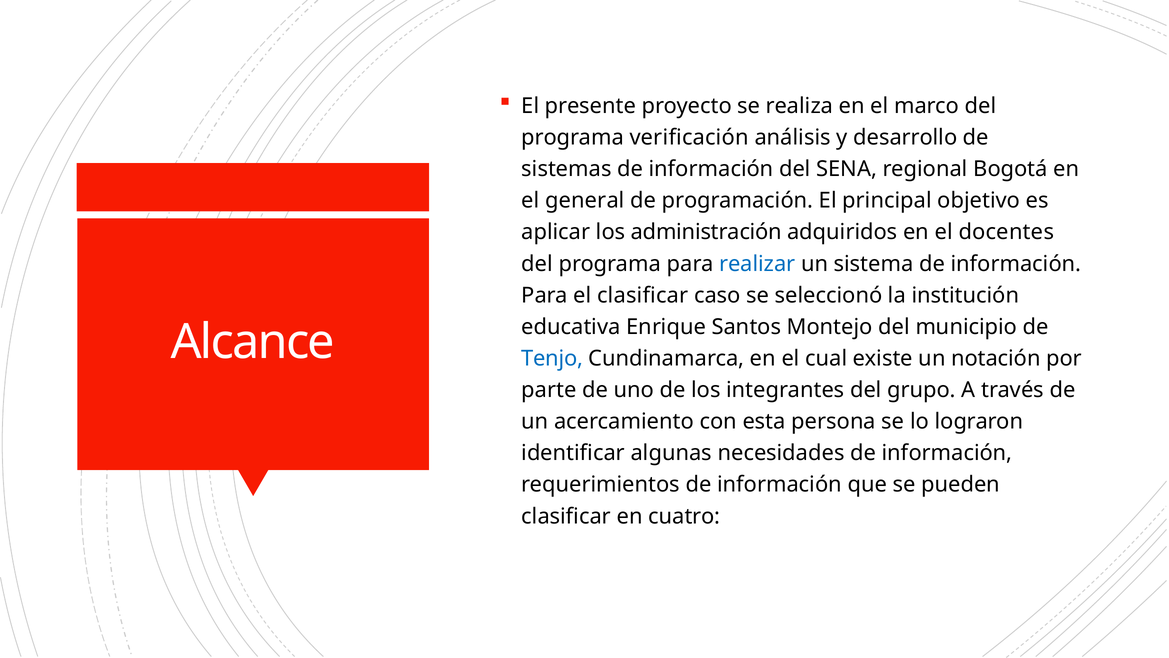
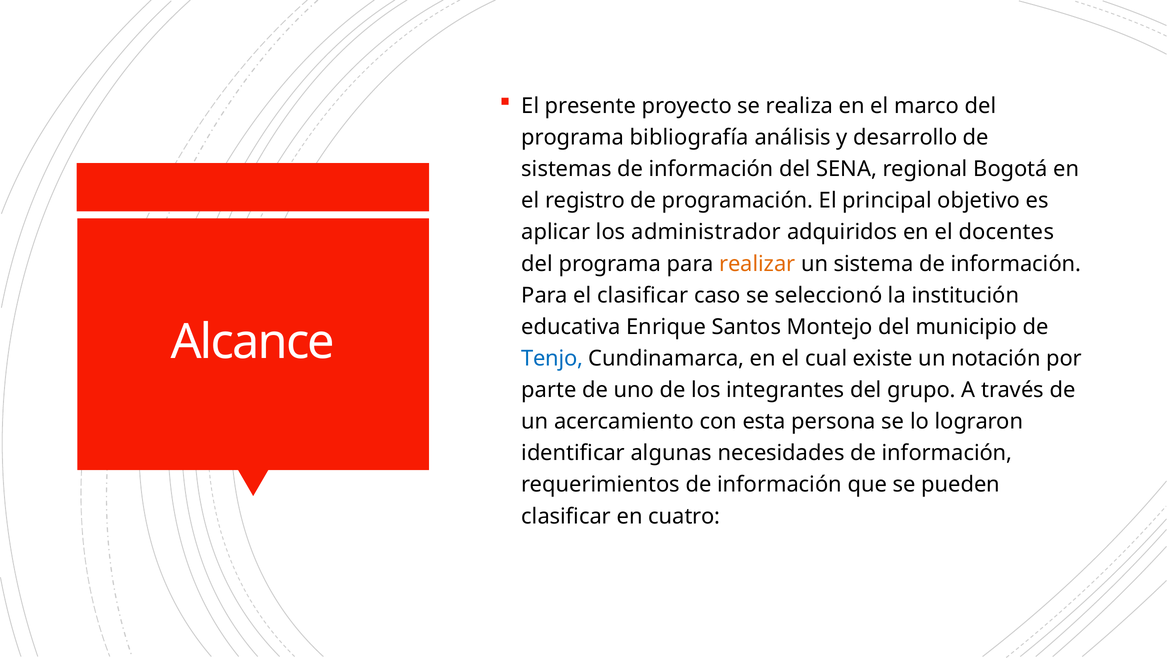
verificación: verificación -> bibliografía (689, 137)
general: general -> registro (585, 200)
administración: administración -> administrador (706, 232)
realizar colour: blue -> orange (757, 264)
